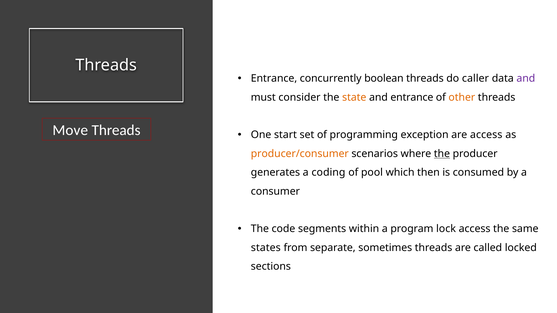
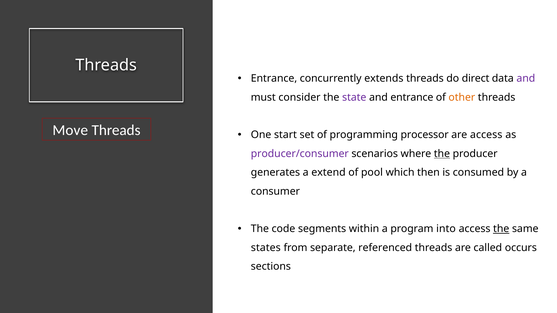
boolean: boolean -> extends (384, 79)
caller: caller -> direct (476, 79)
state colour: orange -> purple (354, 97)
exception: exception -> processor (425, 135)
producer/consumer colour: orange -> purple (300, 154)
coding: coding -> extend (328, 173)
lock: lock -> into (446, 229)
the underline: none -> present (501, 229)
sometimes: sometimes -> referenced (385, 248)
locked: locked -> occurs (521, 248)
